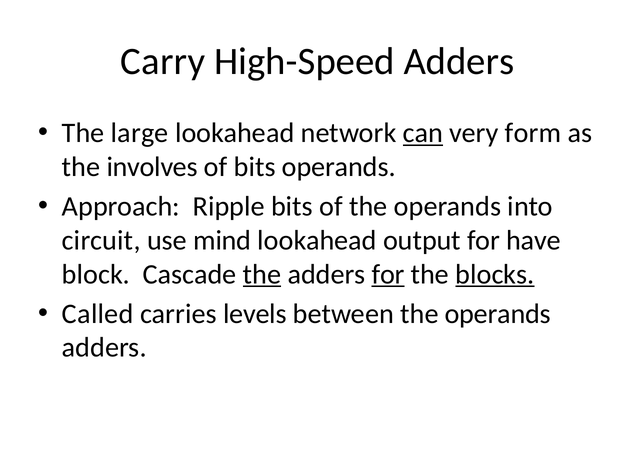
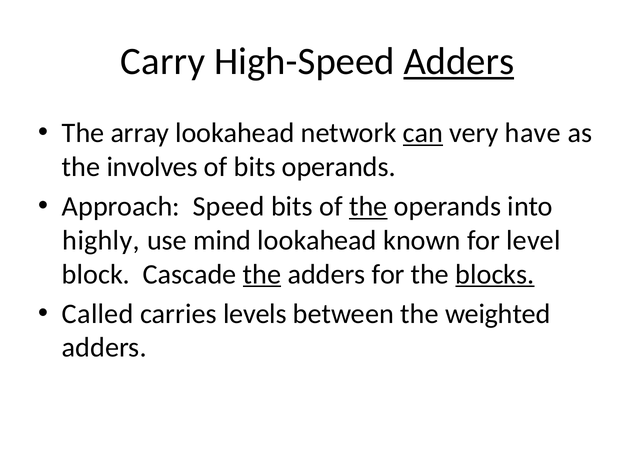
Adders underline: none -> present (459, 61)
large: large -> array (140, 133)
form: form -> have (533, 133)
Ripple: Ripple -> Speed (229, 207)
the underline: none -> present (368, 207)
circuit: circuit -> highly (101, 240)
output: output -> known (422, 240)
have: have -> level (533, 240)
for underline: present -> none (388, 274)
between the operands: operands -> weighted (498, 314)
